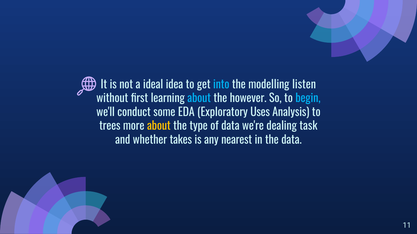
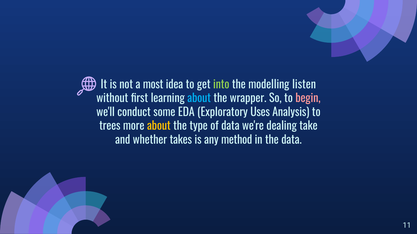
ideal: ideal -> most (153, 85)
into colour: light blue -> light green (221, 85)
however: however -> wrapper (248, 99)
begin colour: light blue -> pink (308, 99)
task: task -> take (308, 126)
nearest: nearest -> method (237, 140)
